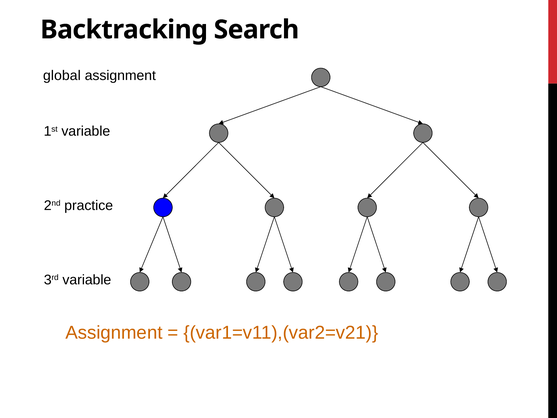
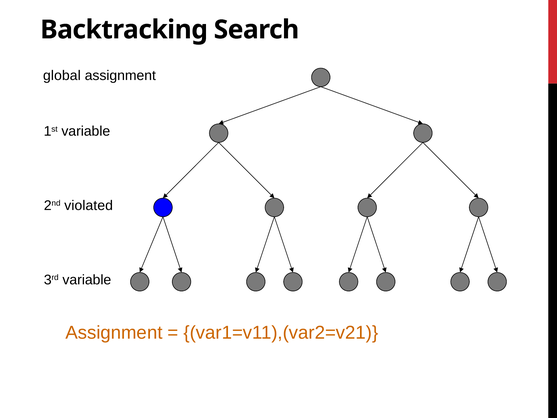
practice: practice -> violated (89, 205)
